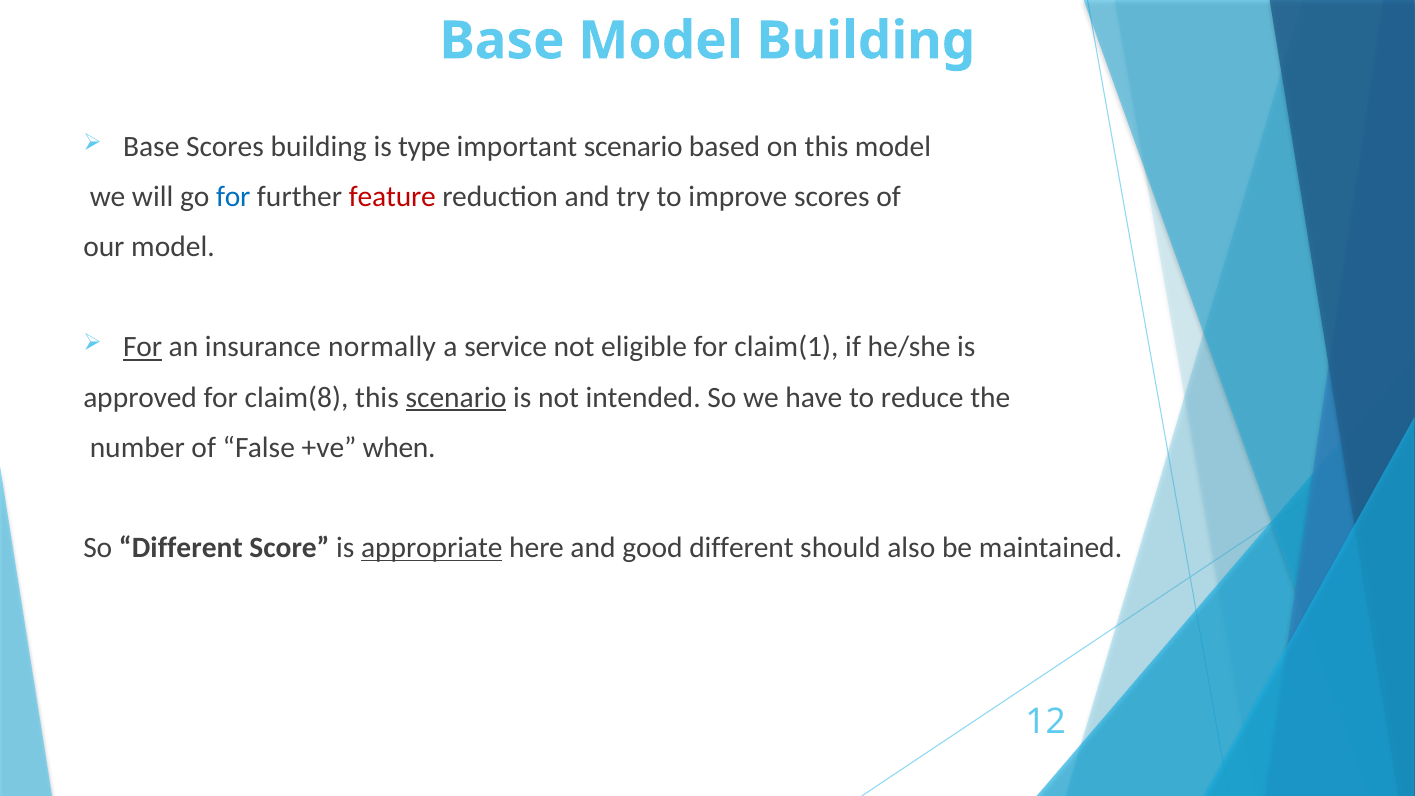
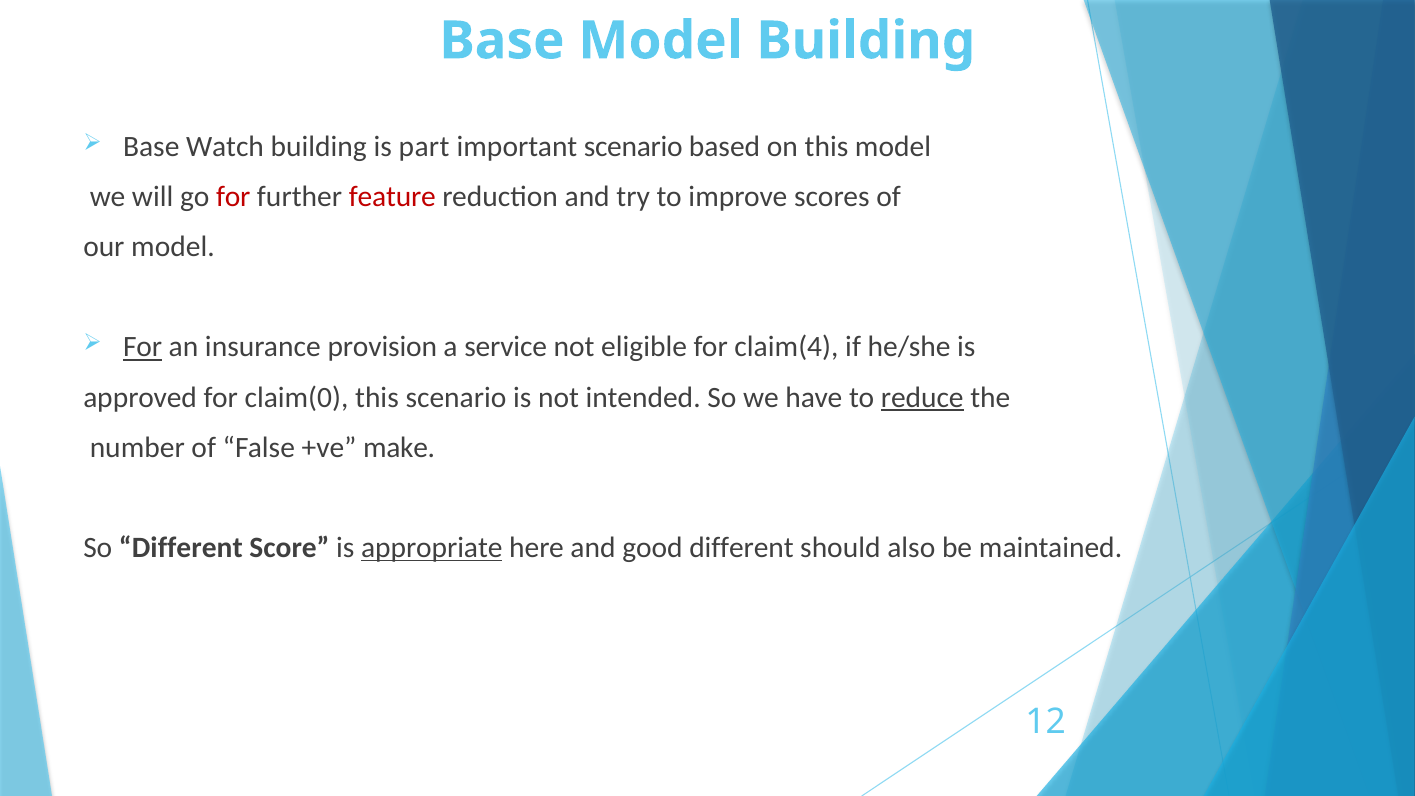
Base Scores: Scores -> Watch (225, 147)
type: type -> part (424, 147)
for colour: blue -> red (233, 197)
normally: normally -> provision (382, 347)
claim(1: claim(1 -> claim(4 (786, 347)
claim(8: claim(8 -> claim(0 (296, 397)
scenario underline: present -> none (456, 397)
reduce underline: none -> present (922, 397)
when: when -> make (399, 447)
